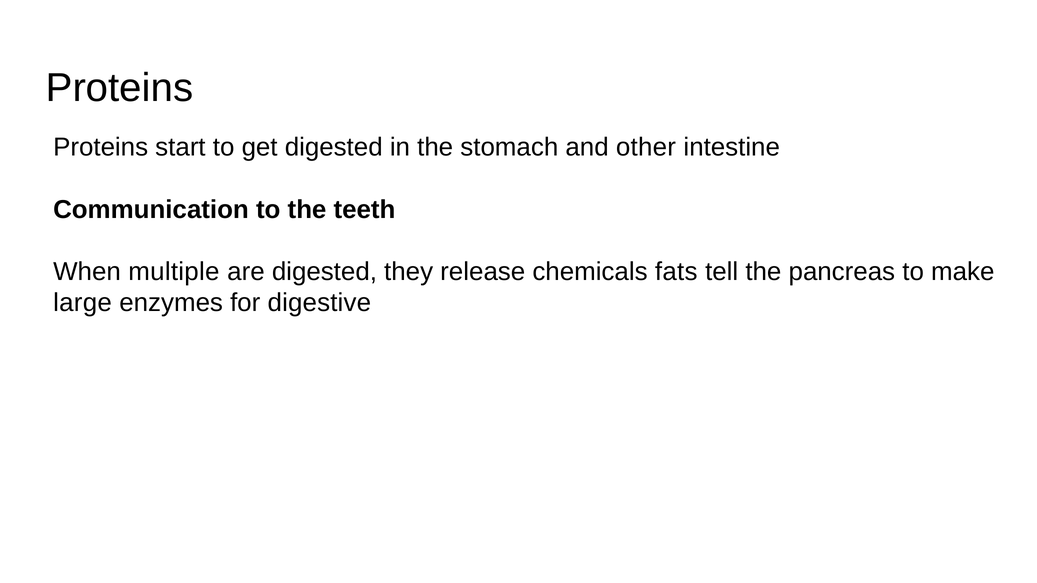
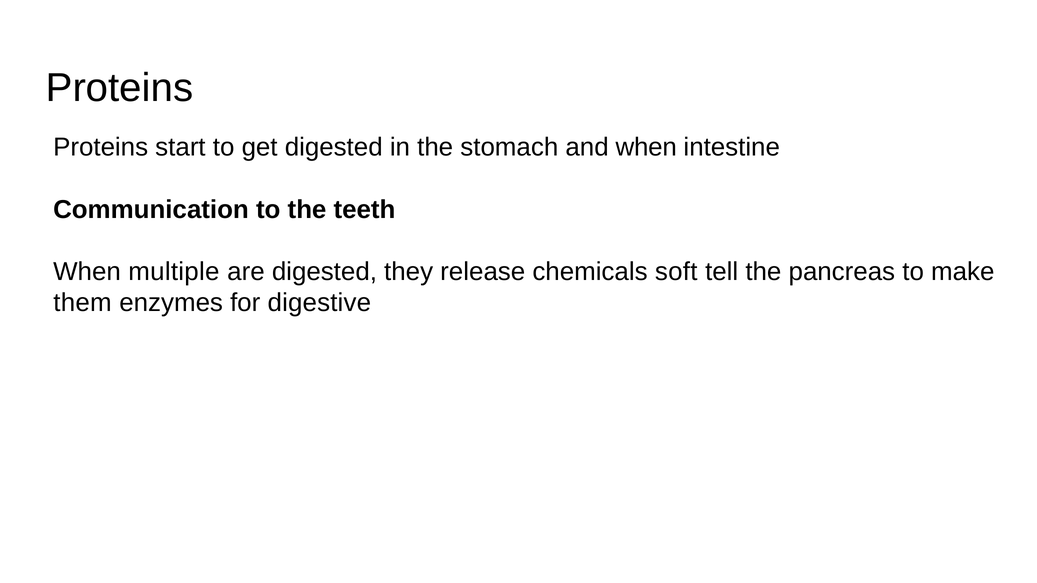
and other: other -> when (646, 147)
fats: fats -> soft (676, 272)
large: large -> them (83, 303)
